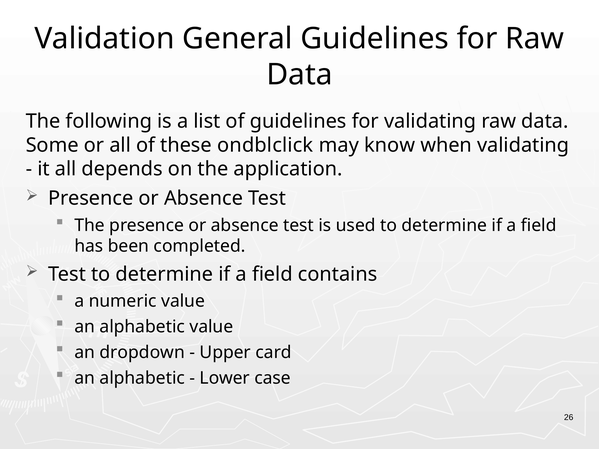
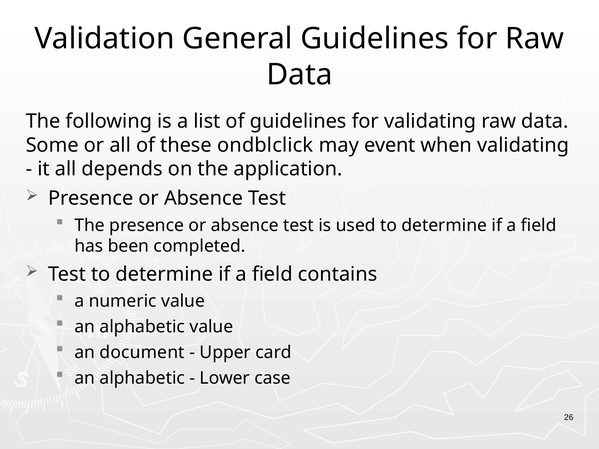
know: know -> event (390, 145)
dropdown: dropdown -> document (142, 353)
